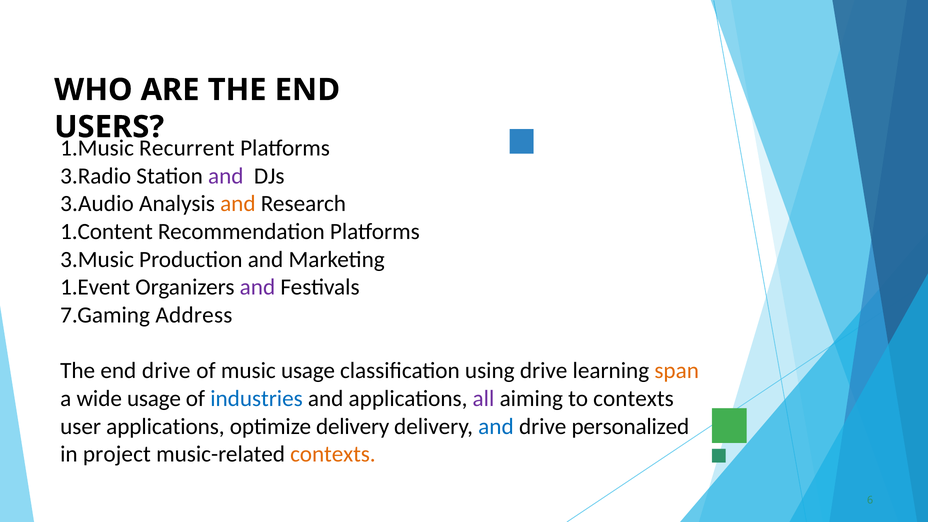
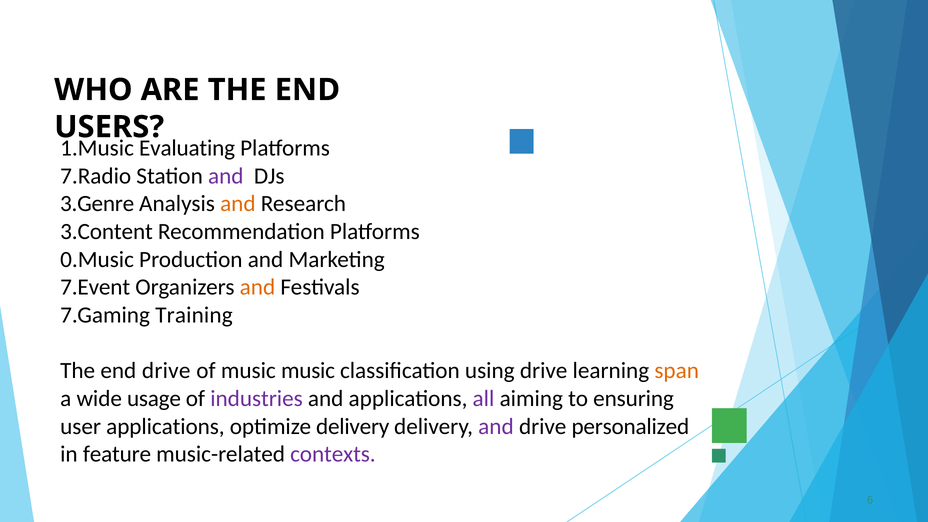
Recurrent: Recurrent -> Evaluating (187, 148)
3.Radio: 3.Radio -> 7.Radio (96, 176)
3.Audio: 3.Audio -> 3.Genre (97, 204)
1.Content: 1.Content -> 3.Content (107, 232)
3.Music: 3.Music -> 0.Music (97, 259)
1.Event: 1.Event -> 7.Event (95, 287)
and colour: purple -> orange (257, 287)
Address: Address -> Training (194, 315)
music usage: usage -> music (308, 371)
industries colour: blue -> purple (257, 399)
to contexts: contexts -> ensuring (634, 399)
and colour: blue -> purple (496, 426)
project: project -> feature (117, 454)
contexts colour: orange -> purple (333, 454)
